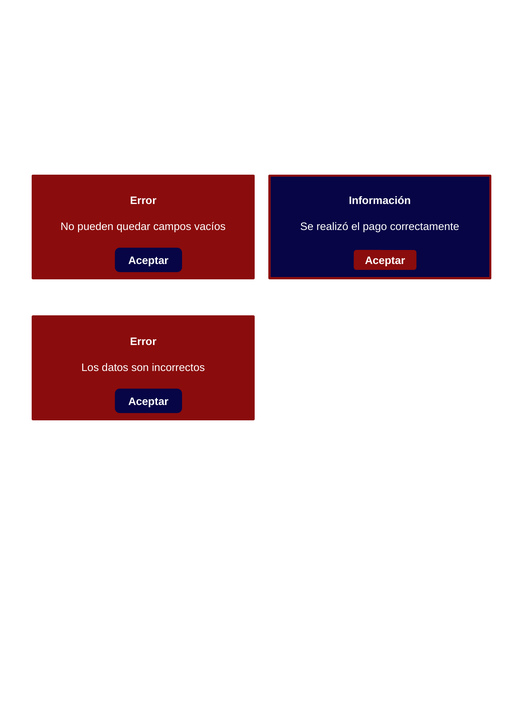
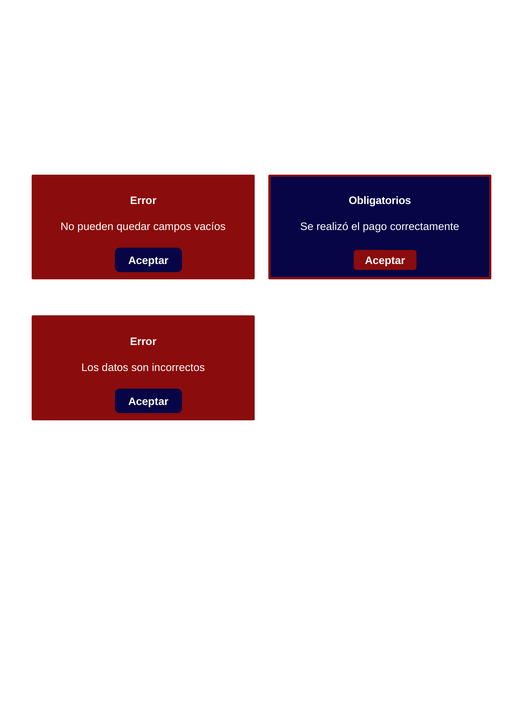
Información: Información -> Obligatorios (380, 201)
